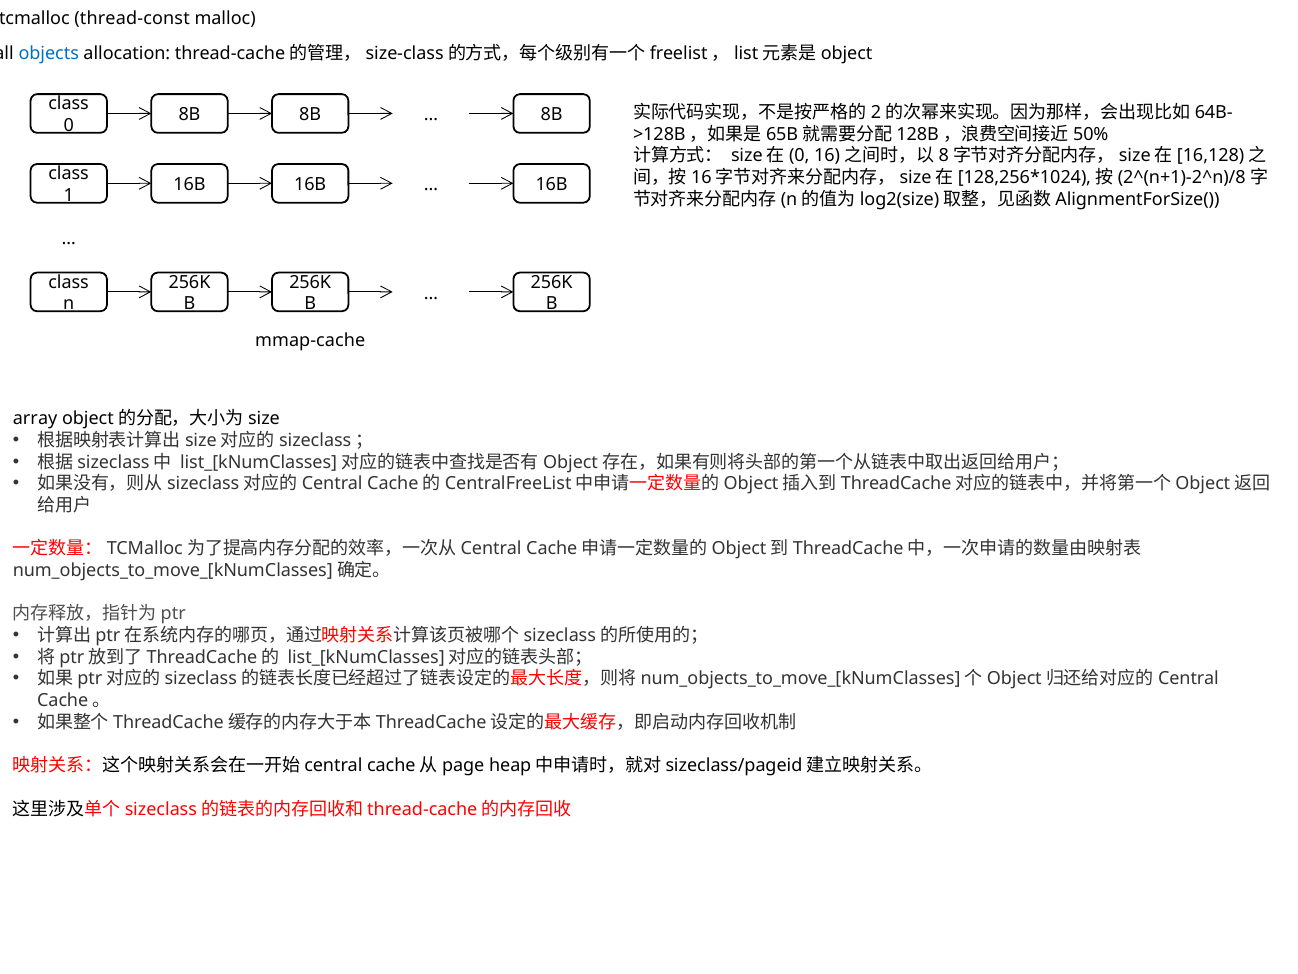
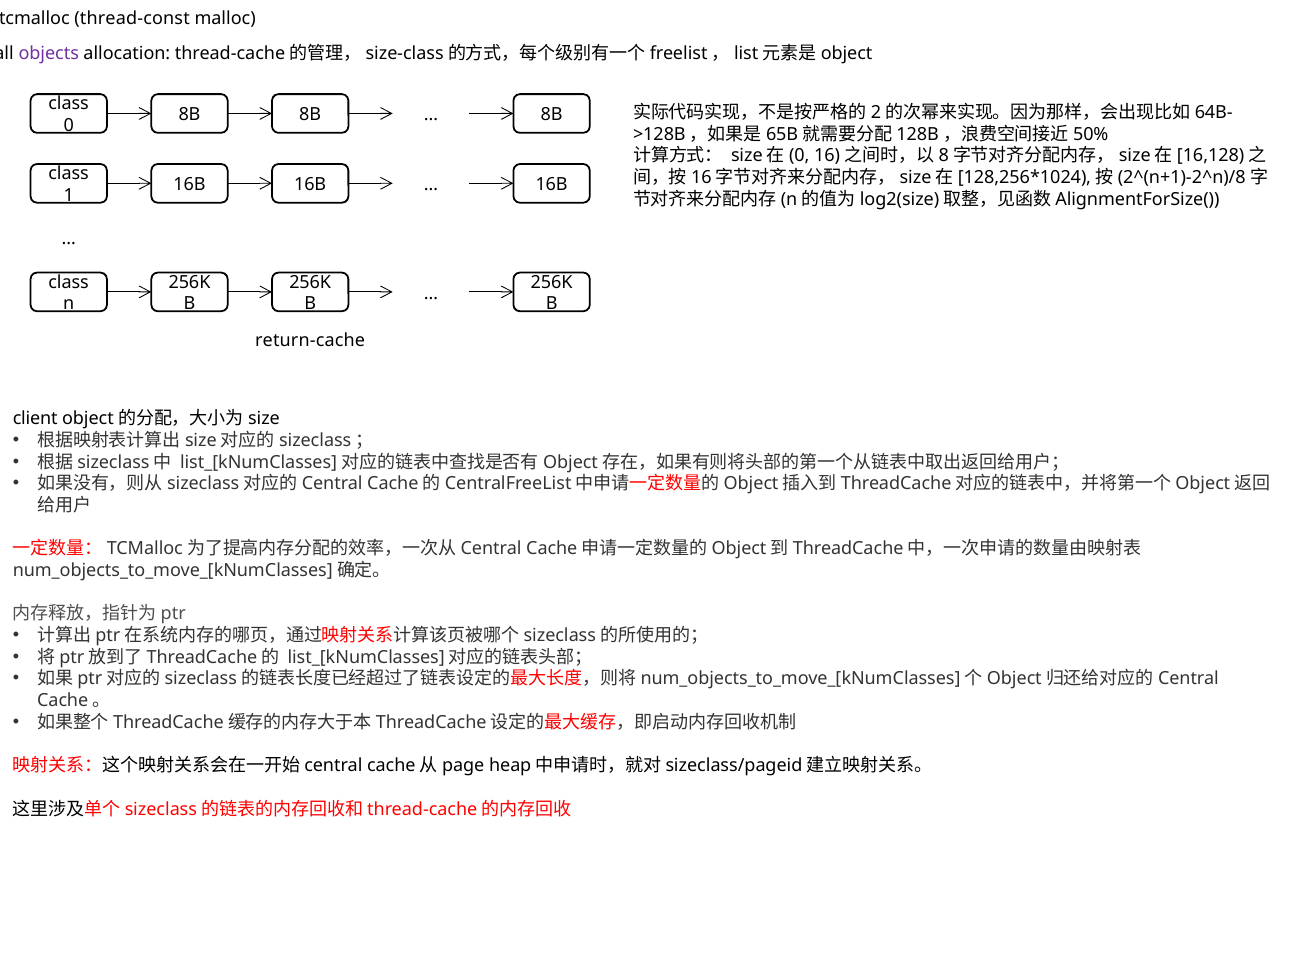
objects colour: blue -> purple (49, 53)
mmap-cache: mmap-cache -> return-cache (310, 340)
array: array -> client (35, 419)
